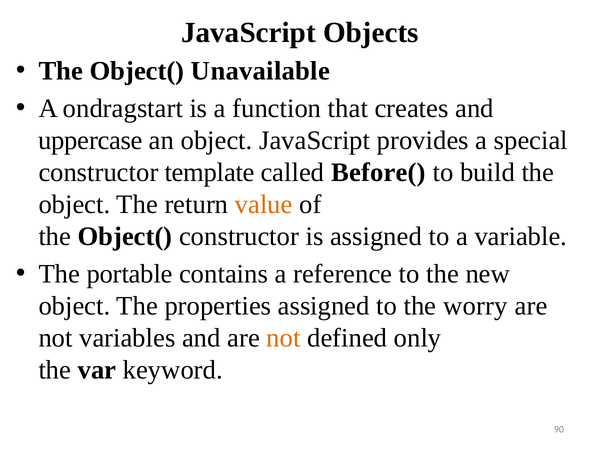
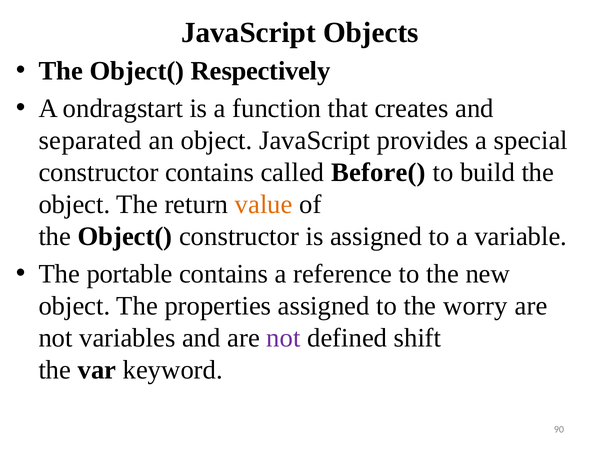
Unavailable: Unavailable -> Respectively (261, 71)
uppercase: uppercase -> separated (90, 140)
constructor template: template -> contains (209, 172)
not colour: orange -> purple (284, 338)
only: only -> shift (418, 338)
